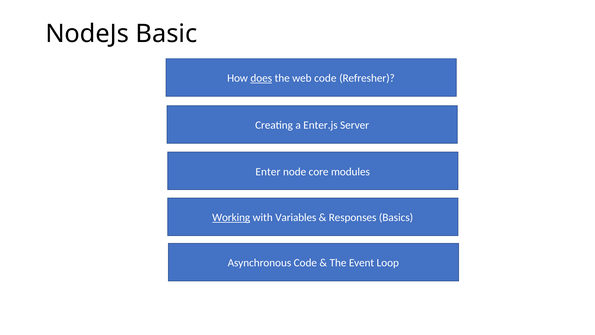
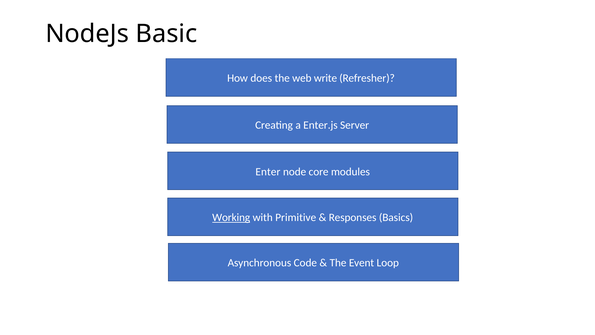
does underline: present -> none (261, 78)
web code: code -> write (325, 78)
Variables: Variables -> Primitive (296, 217)
